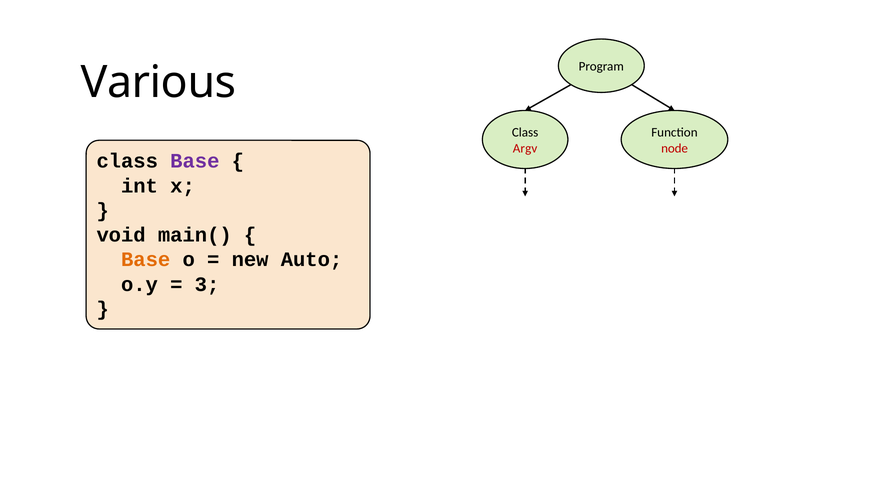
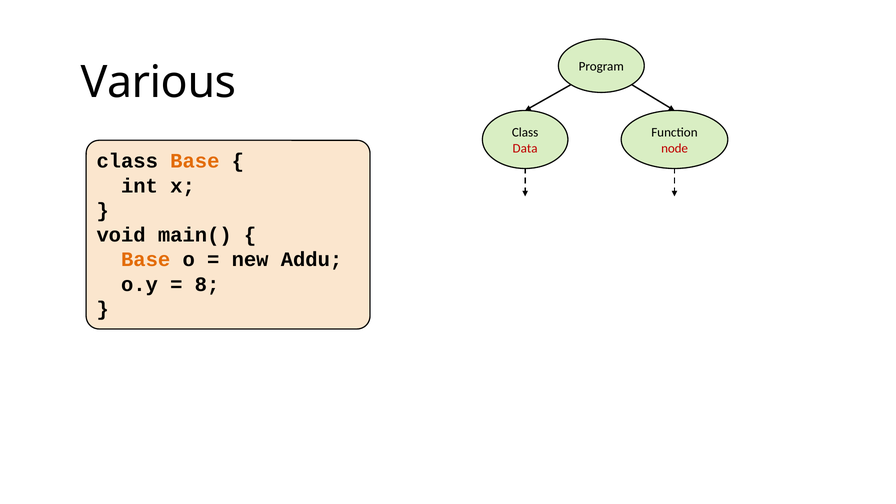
Argv: Argv -> Data (525, 148)
Base colour: purple -> orange (195, 161)
Auto: Auto -> Addu (312, 260)
3: 3 -> 8 (207, 284)
